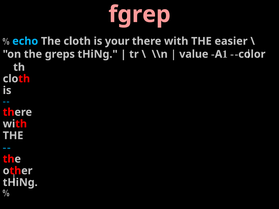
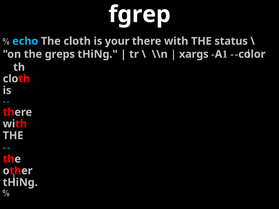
fgrep colour: pink -> white (140, 14)
easier: easier -> status (231, 41)
value: value -> xargs (194, 54)
